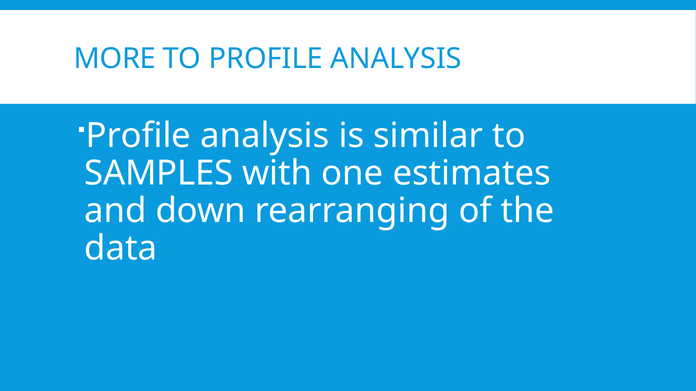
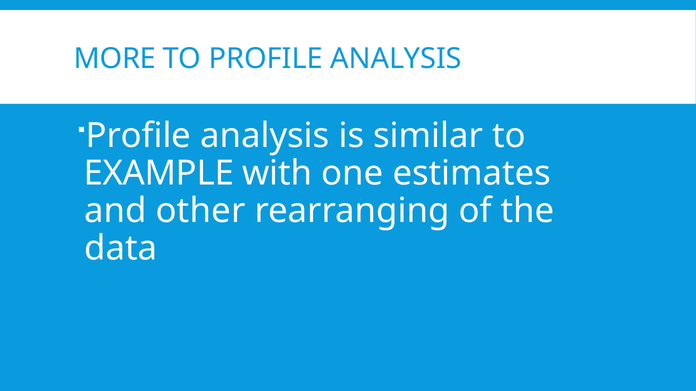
SAMPLES: SAMPLES -> EXAMPLE (159, 174)
down: down -> other (201, 211)
